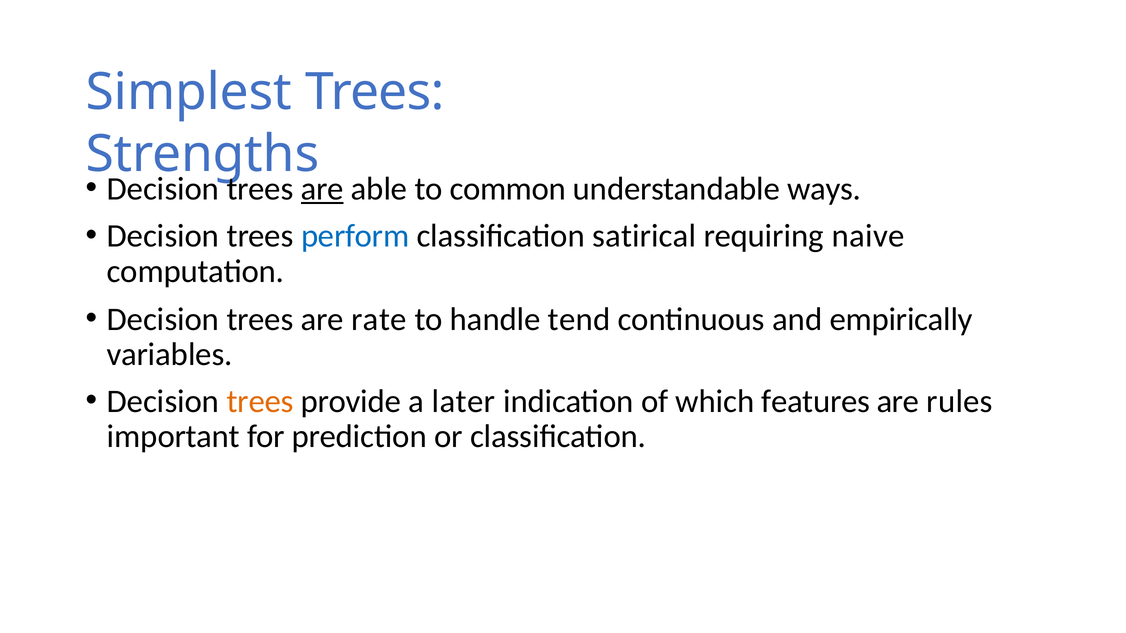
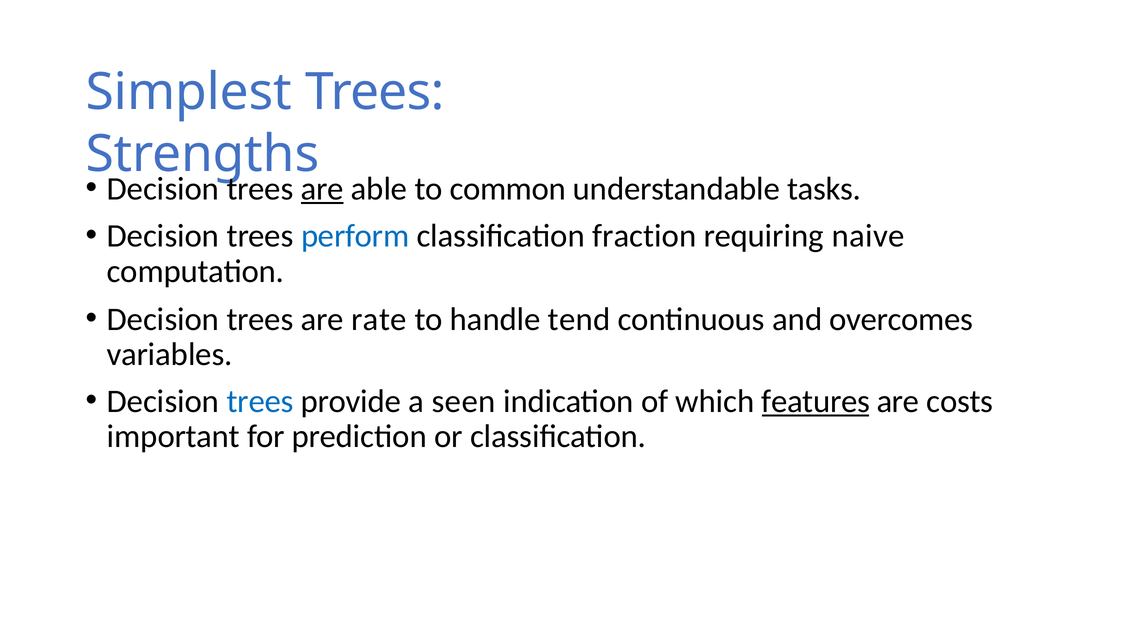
ways: ways -> tasks (824, 189)
satirical: satirical -> fraction (644, 236)
empirically: empirically -> overcomes (901, 319)
trees colour: orange -> blue (260, 402)
later: later -> seen (464, 402)
features underline: none -> present (816, 402)
rules: rules -> costs (960, 402)
